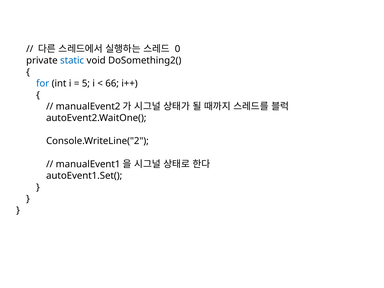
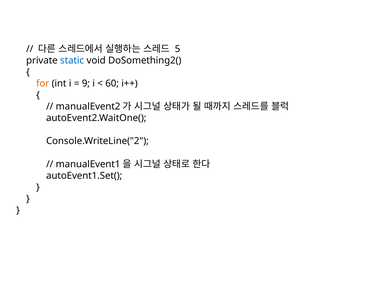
0: 0 -> 5 (178, 49)
for colour: blue -> orange (43, 83)
5: 5 -> 9 (86, 83)
66: 66 -> 60 (112, 83)
